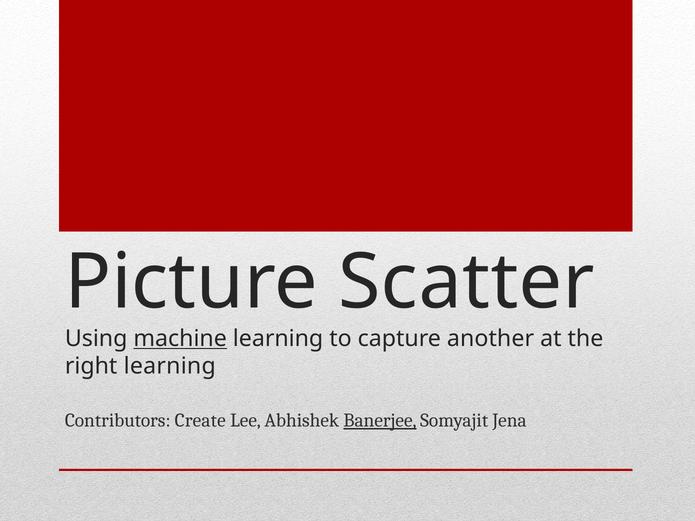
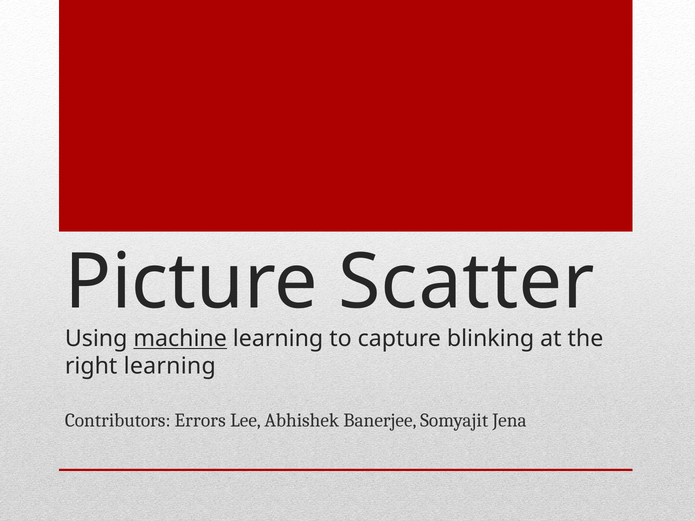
another: another -> blinking (491, 339)
Create: Create -> Errors (200, 421)
Banerjee underline: present -> none (380, 421)
